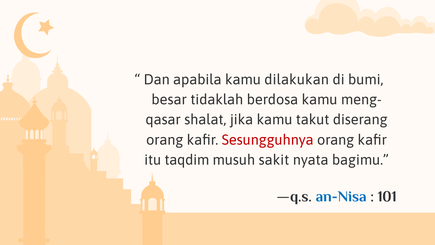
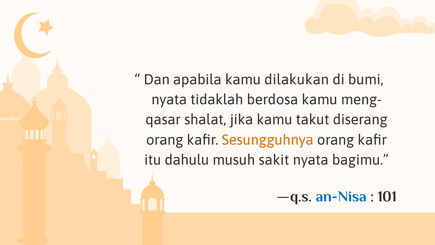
besar: besar -> nyata (169, 100)
Sesungguhnya colour: red -> orange (268, 140)
taqdim: taqdim -> dahulu (187, 160)
